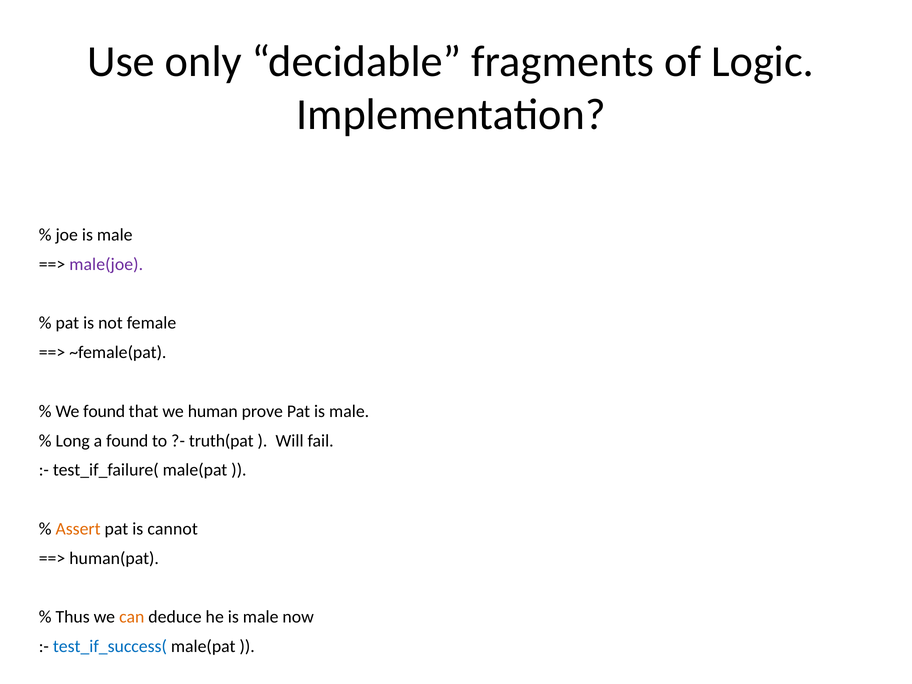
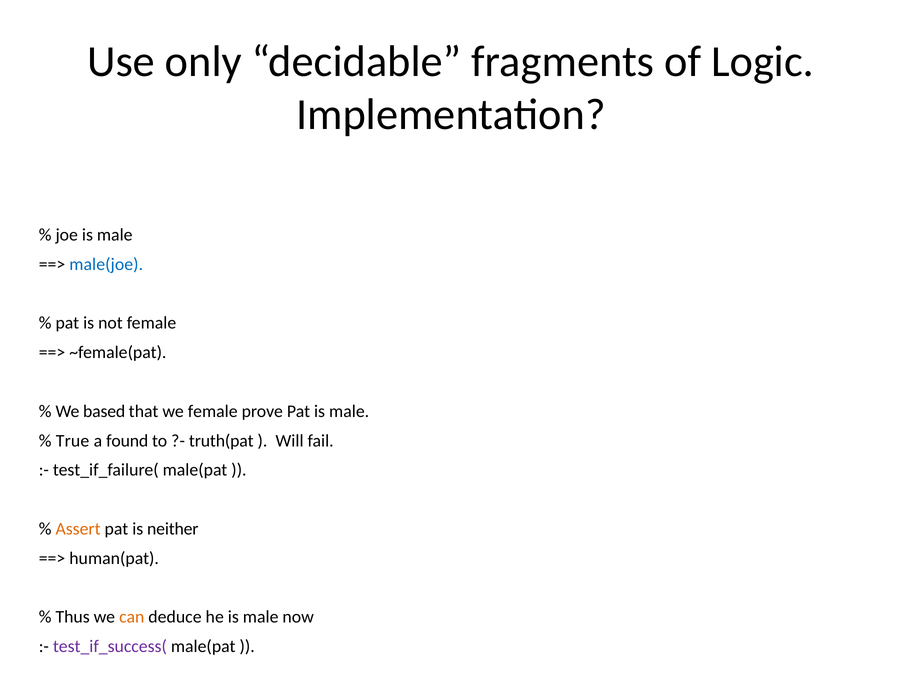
male(joe colour: purple -> blue (106, 264)
We found: found -> based (104, 411)
we human: human -> female (213, 411)
Long: Long -> True (73, 441)
cannot: cannot -> neither (173, 529)
test_if_success( colour: blue -> purple (110, 647)
